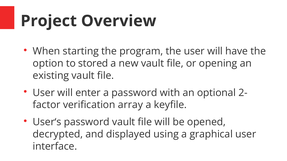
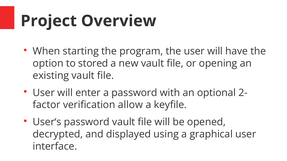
array: array -> allow (130, 105)
